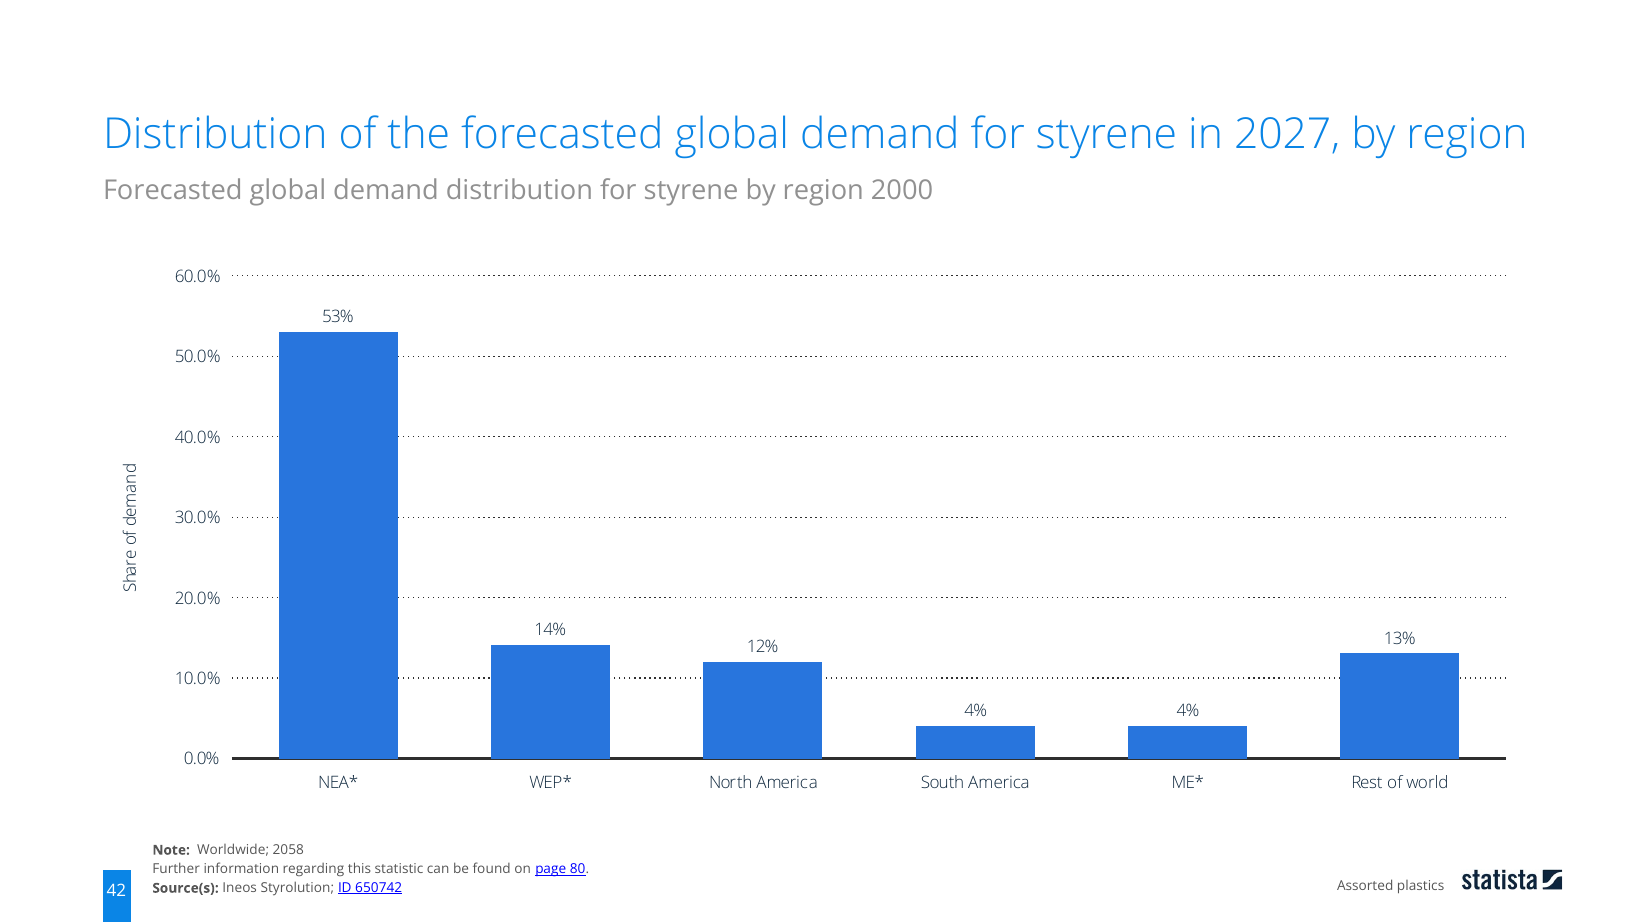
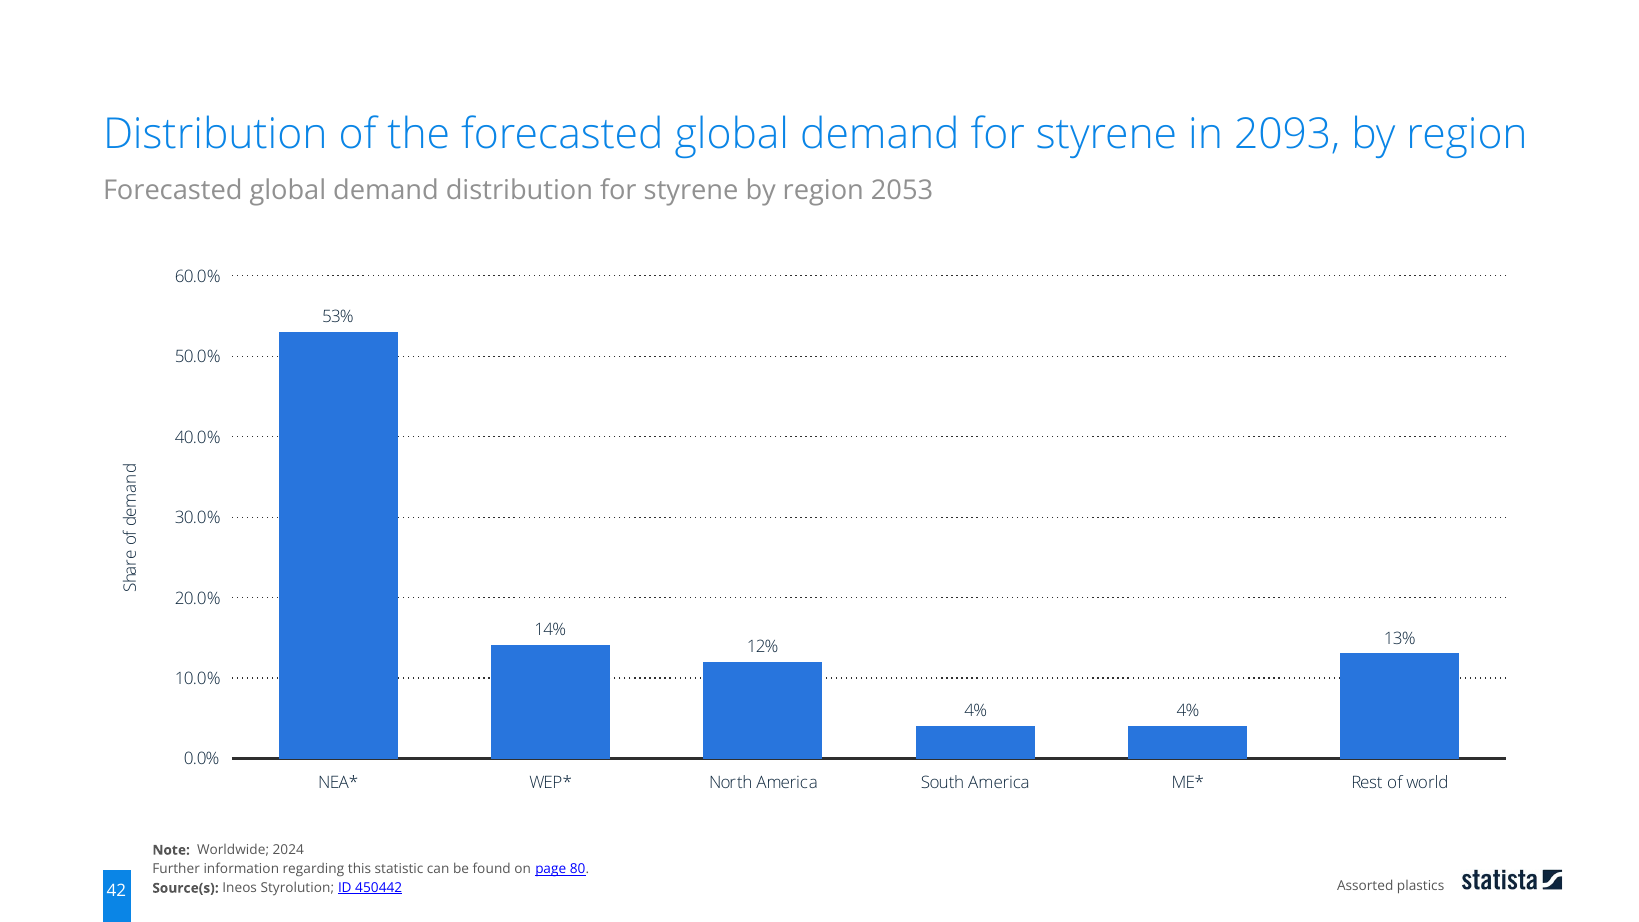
2027: 2027 -> 2093 (1287, 135)
2000: 2000 -> 2053 (902, 190)
2058: 2058 -> 2024 (288, 850)
650742: 650742 -> 450442 (379, 888)
